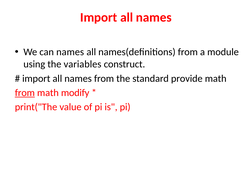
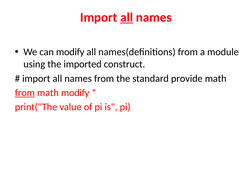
all underline: none -> present (127, 17)
can names: names -> modify (70, 52)
variables: variables -> imported (83, 64)
